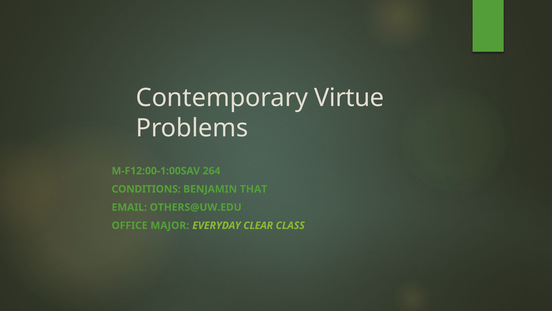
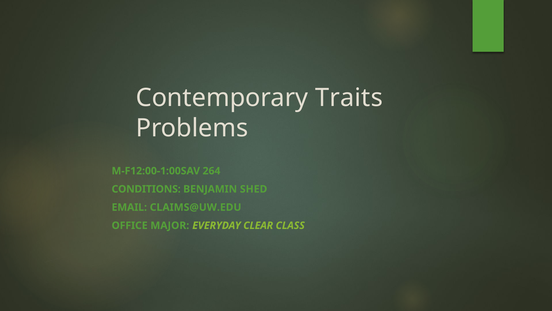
Virtue: Virtue -> Traits (349, 98)
THAT: THAT -> SHED (254, 189)
OTHERS@UW.EDU: OTHERS@UW.EDU -> CLAIMS@UW.EDU (196, 207)
